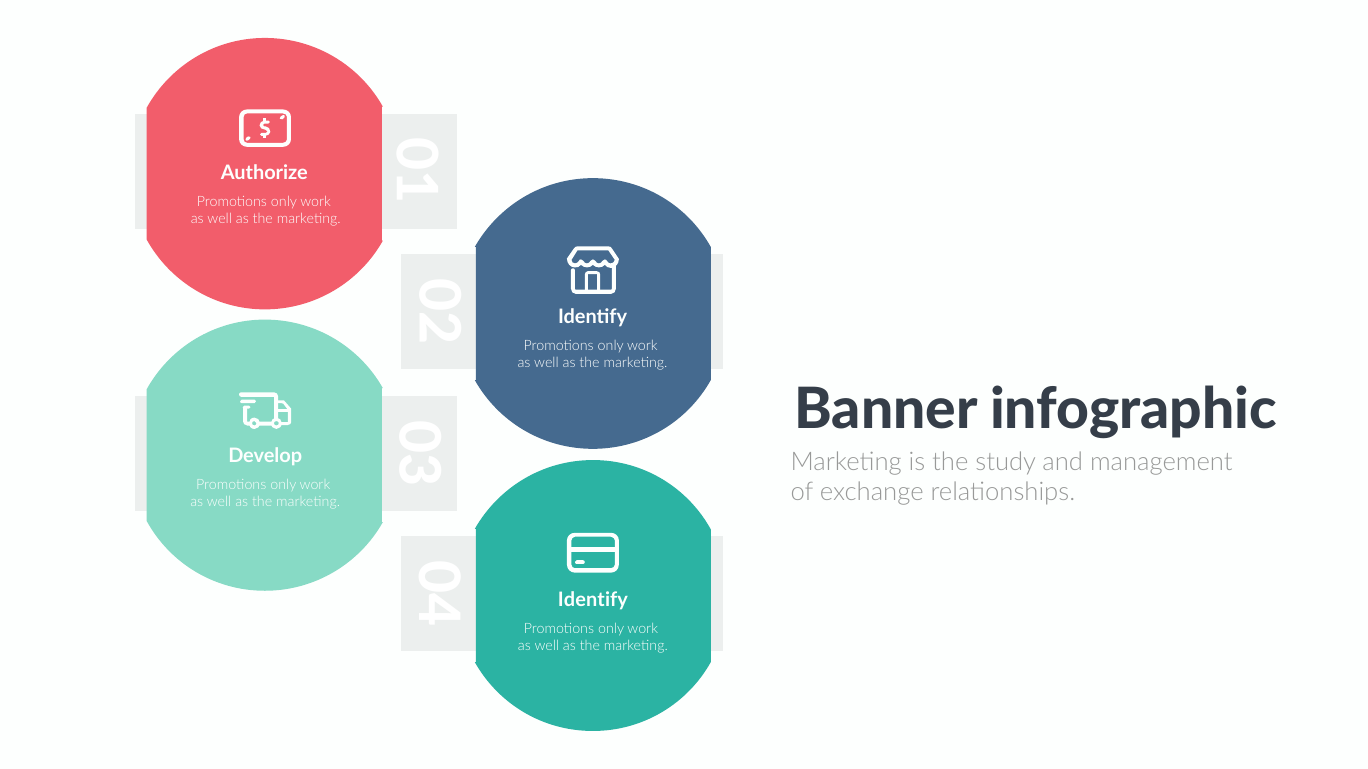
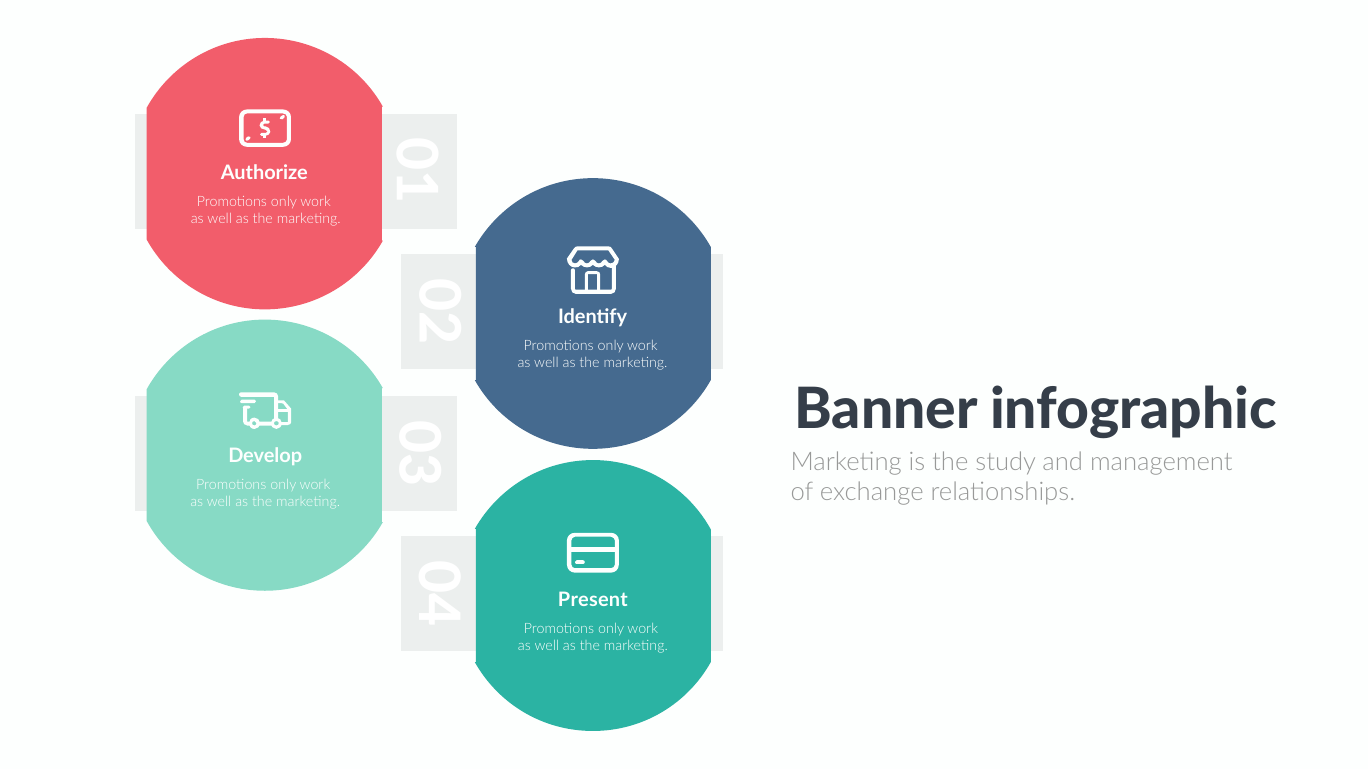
Identify: Identify -> Present (593, 601)
